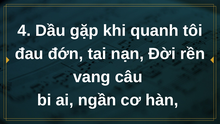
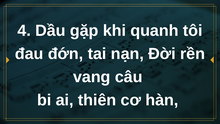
ngần: ngần -> thiên (97, 100)
